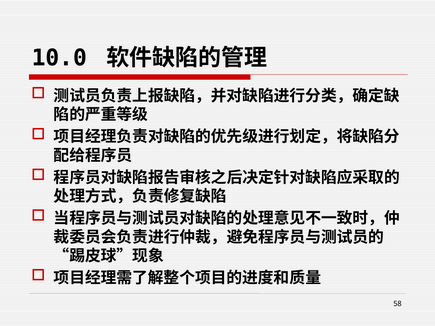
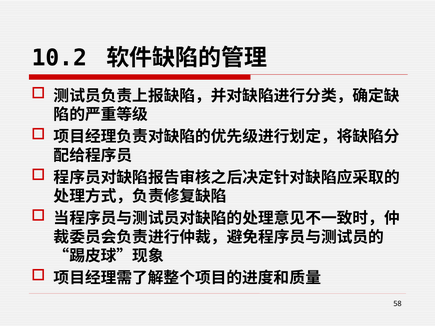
10.0: 10.0 -> 10.2 (59, 58)
